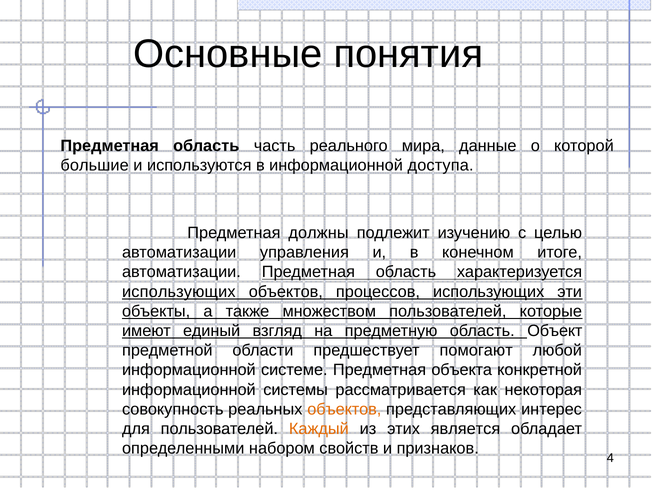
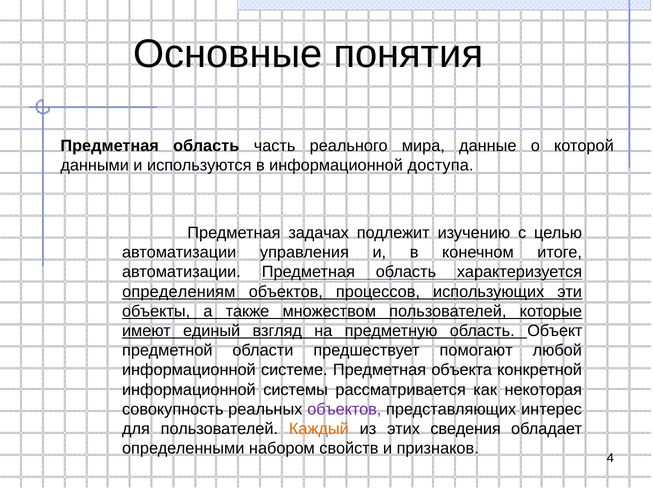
большие: большие -> данными (95, 165)
должны: должны -> задачах (319, 233)
использующих: использующих -> определениям (179, 291)
объектов colour: orange -> purple (344, 409)
является: является -> сведения (466, 429)
